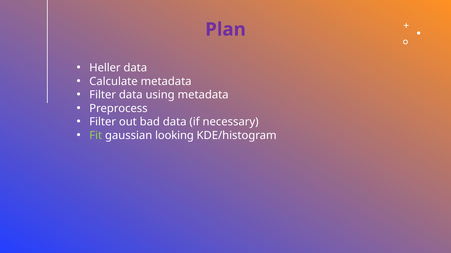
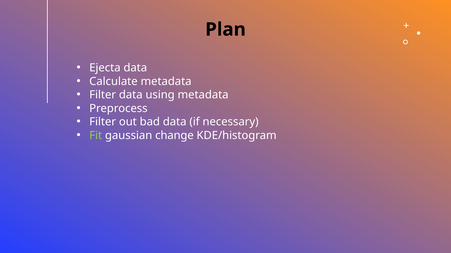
Plan colour: purple -> black (225, 30)
Heller: Heller -> Ejecta (105, 68)
looking: looking -> change (174, 136)
